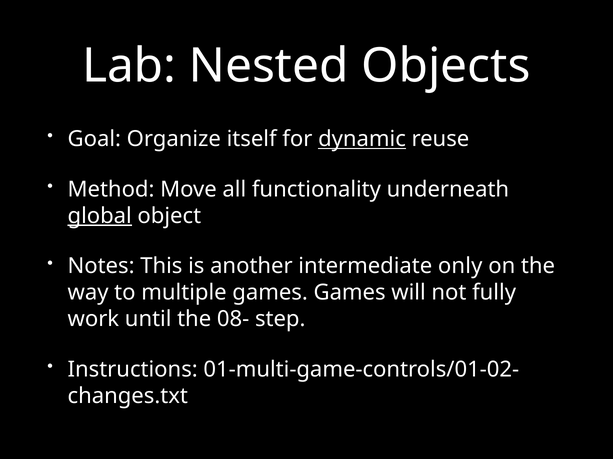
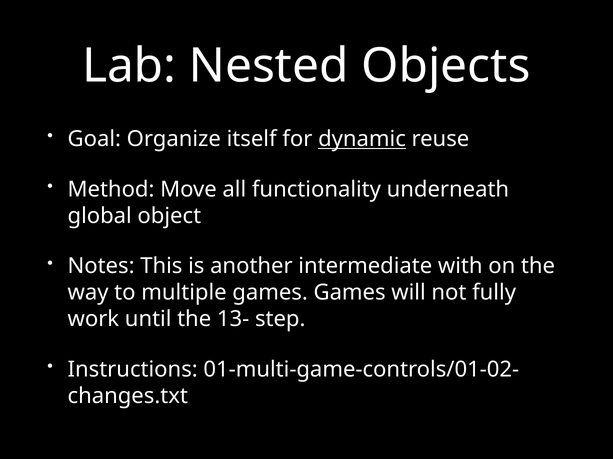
global underline: present -> none (100, 216)
only: only -> with (460, 267)
08-: 08- -> 13- (233, 320)
